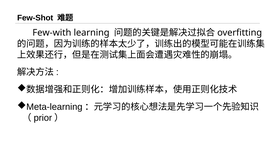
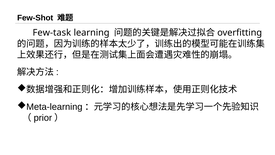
Few-with: Few-with -> Few-task (52, 33)
